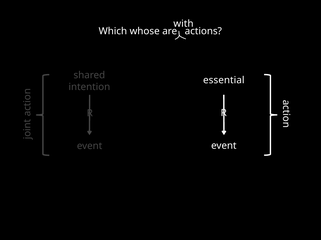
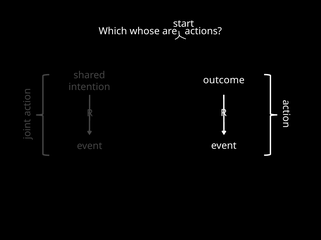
with: with -> start (184, 24)
essential: essential -> outcome (224, 81)
